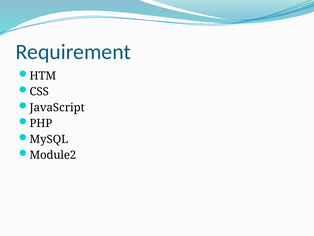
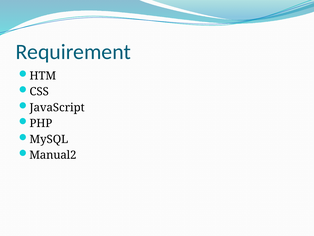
Module2: Module2 -> Manual2 (53, 155)
